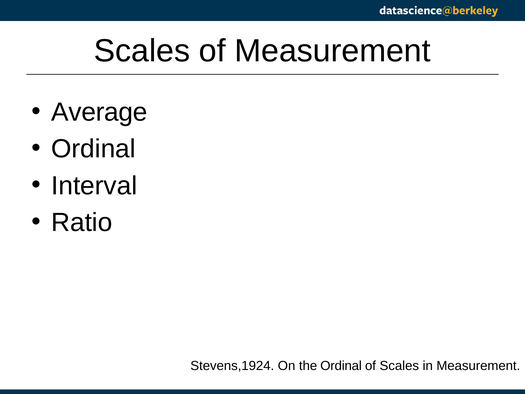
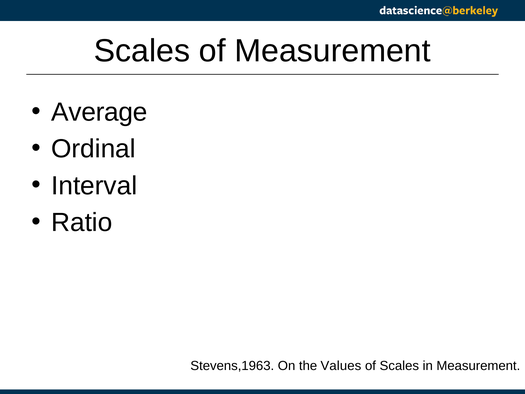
Stevens,1924: Stevens,1924 -> Stevens,1963 (232, 366)
the Ordinal: Ordinal -> Values (341, 366)
